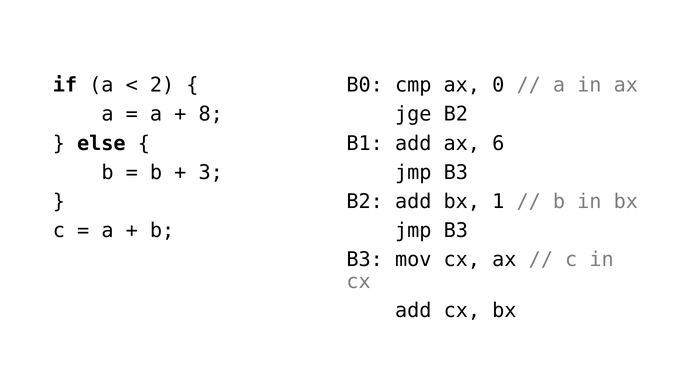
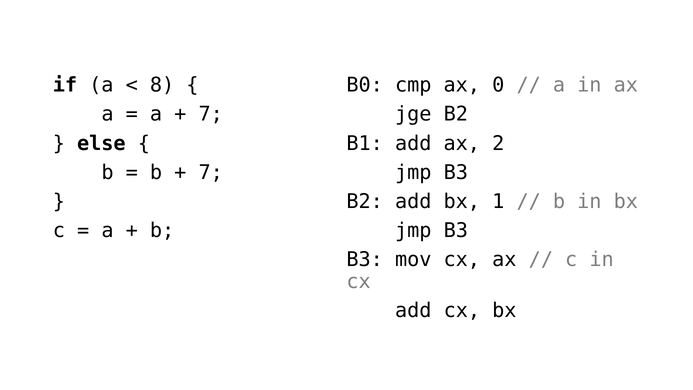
2: 2 -> 8 (162, 85)
8: 8 -> 7 (211, 114)
6: 6 -> 2 (498, 143)
3: 3 -> 7 (211, 172)
